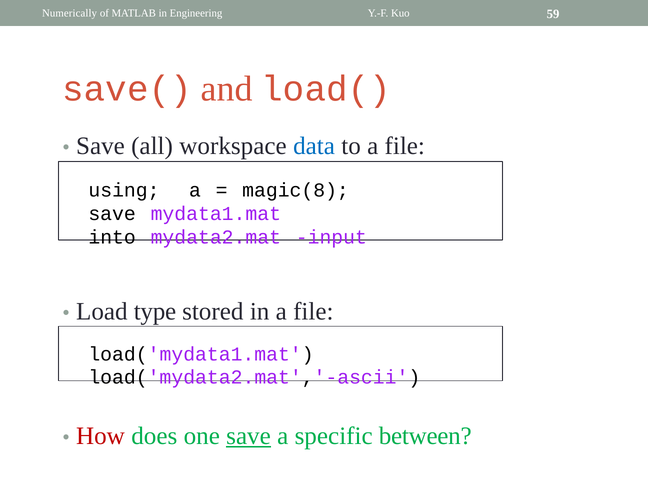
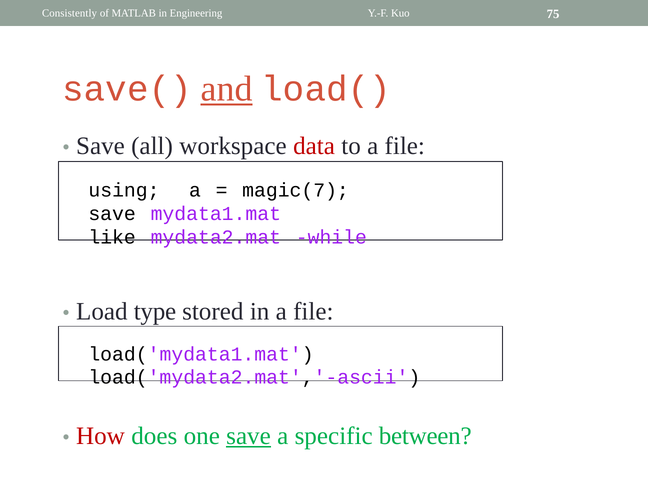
Numerically: Numerically -> Consistently (70, 13)
59: 59 -> 75 (553, 14)
and underline: none -> present (227, 89)
data colour: blue -> red (314, 146)
magic(8: magic(8 -> magic(7 (296, 190)
into: into -> like (112, 237)
input: input -> while (331, 237)
